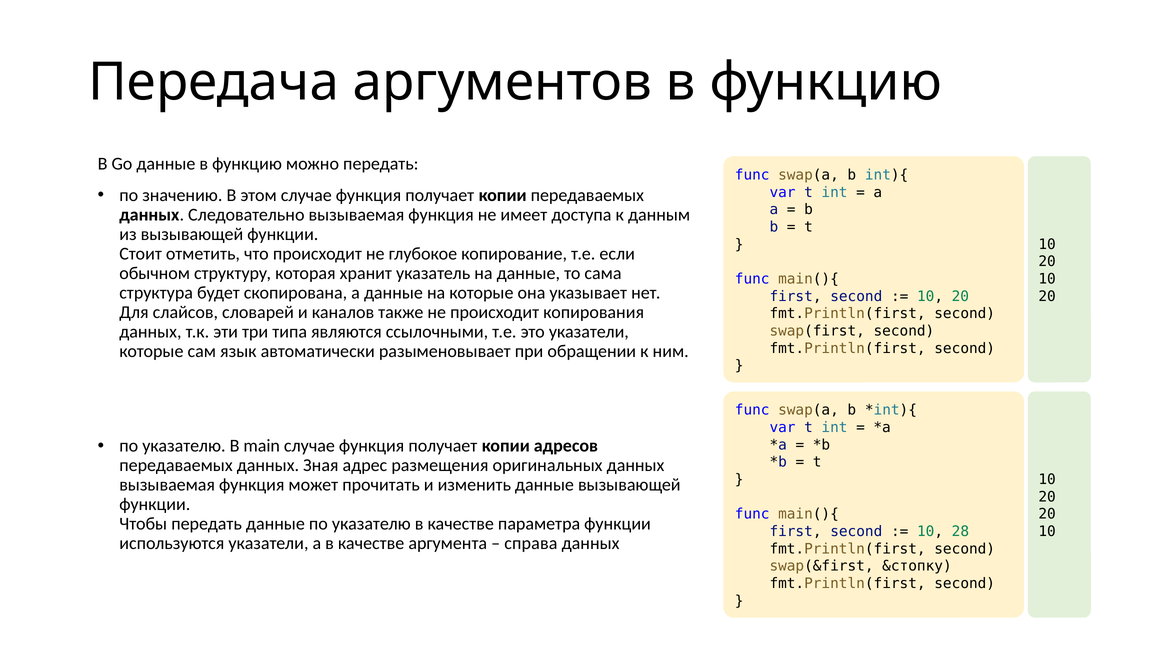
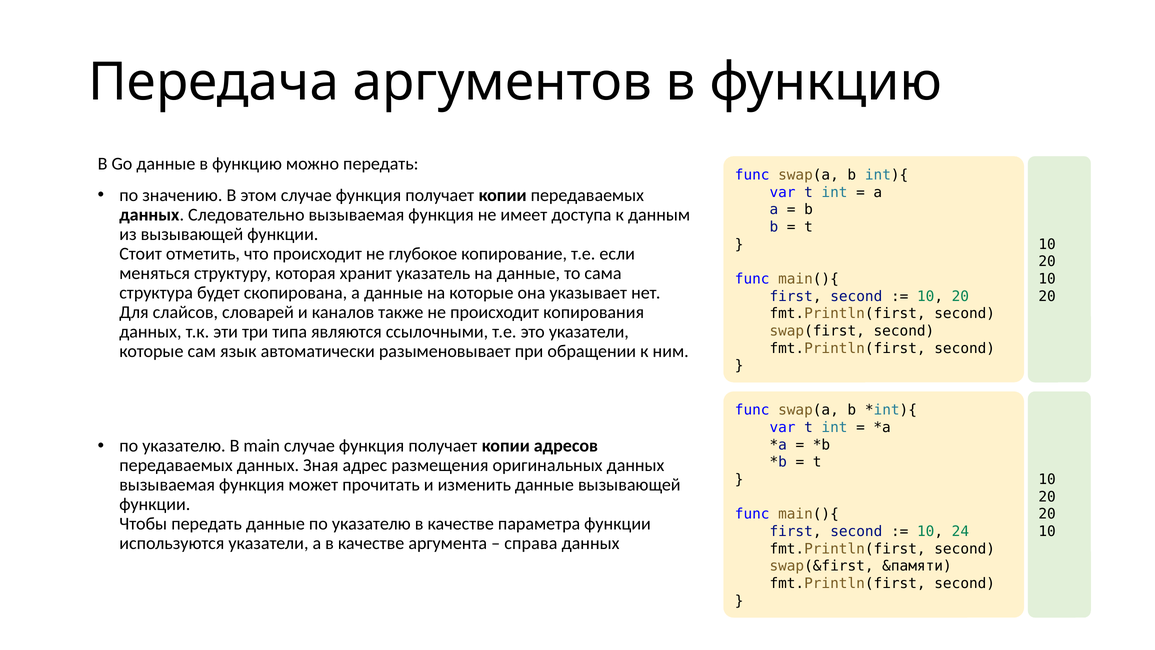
обычном: обычном -> меняться (155, 273)
28: 28 -> 24 (960, 531)
&стопку: &стопку -> &памяти (917, 566)
